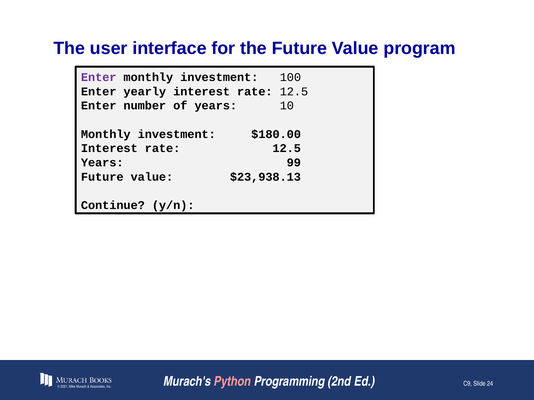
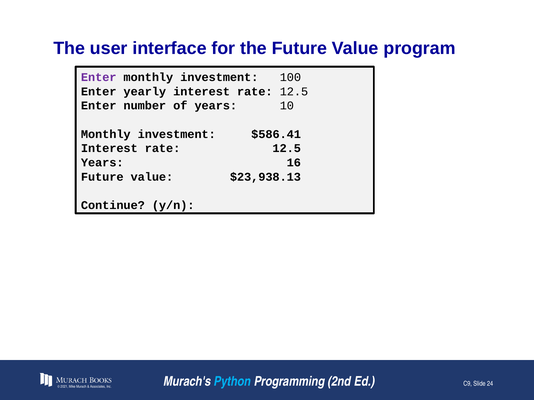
$180.00: $180.00 -> $586.41 (276, 134)
99: 99 -> 16 (294, 163)
Python colour: pink -> light blue (232, 382)
